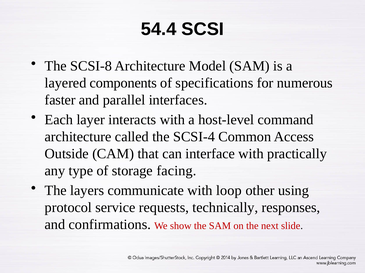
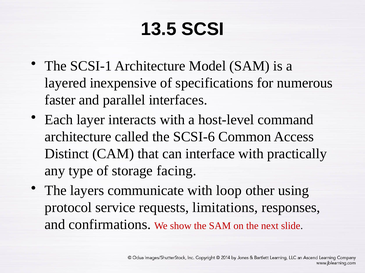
54.4: 54.4 -> 13.5 (159, 29)
SCSI-8: SCSI-8 -> SCSI-1 (91, 66)
components: components -> inexpensive (123, 83)
SCSI-4: SCSI-4 -> SCSI-6 (194, 137)
Outside: Outside -> Distinct (67, 154)
technically: technically -> limitations (225, 208)
